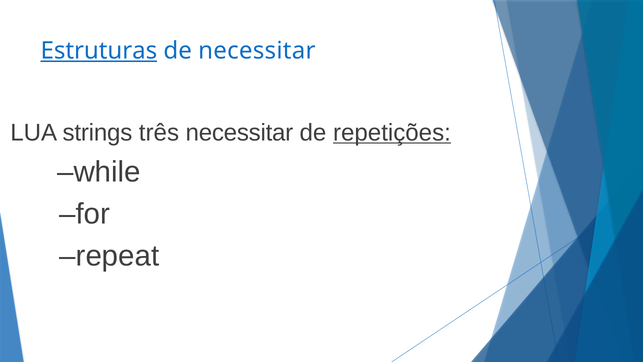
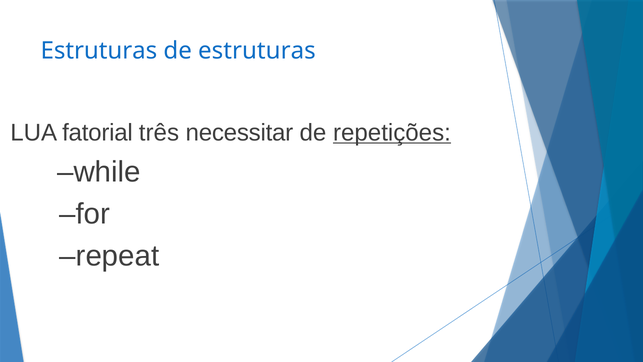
Estruturas underline: present -> none (99, 51)
de necessitar: necessitar -> estruturas (257, 51)
strings: strings -> fatorial (97, 133)
